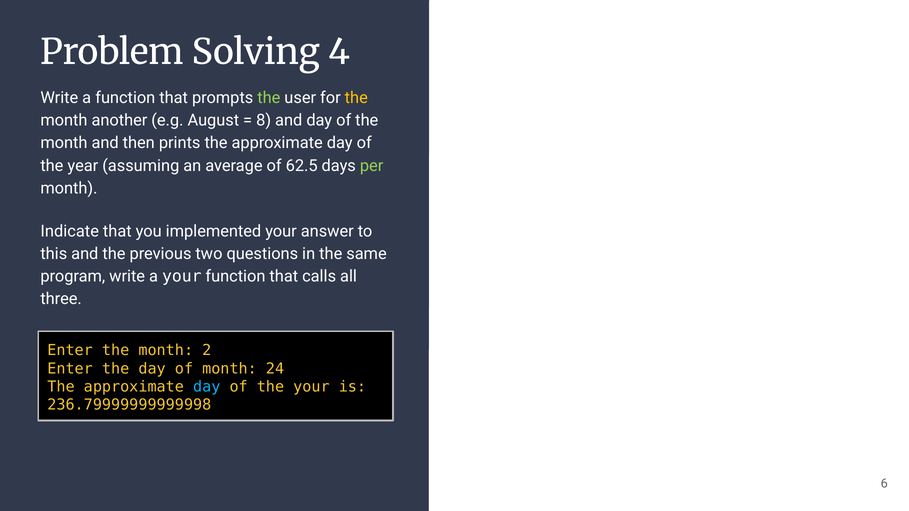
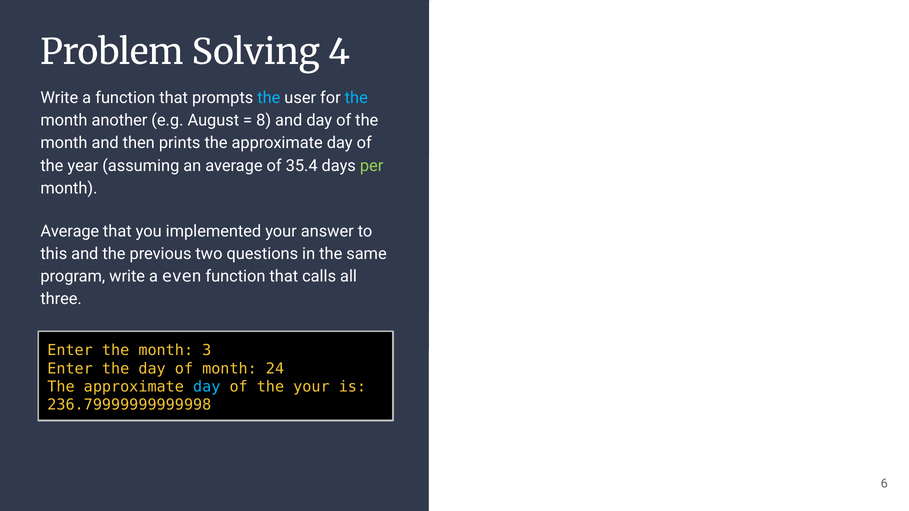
the colour: light green -> light blue (269, 98)
the colour: yellow -> light blue (356, 98)
62.5: 62.5 -> 35.4 (302, 166)
Indicate: Indicate -> Average (70, 231)
a your: your -> even (182, 277)
2: 2 -> 3 (207, 351)
